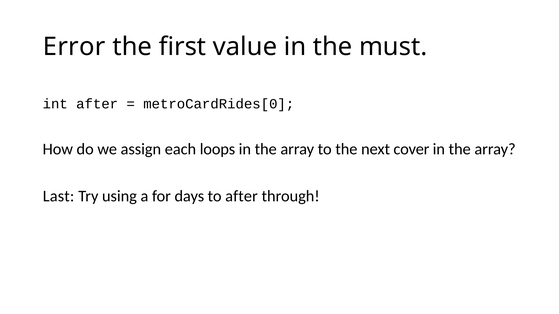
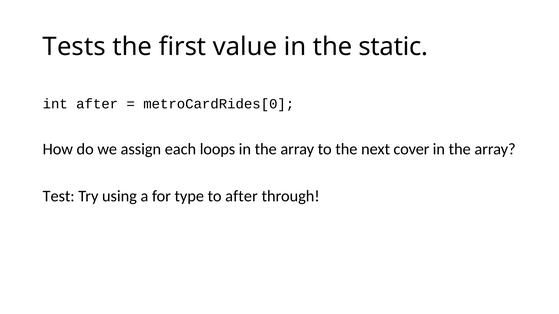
Error: Error -> Tests (74, 47)
must: must -> static (393, 47)
Last: Last -> Test (59, 196)
days: days -> type (189, 196)
